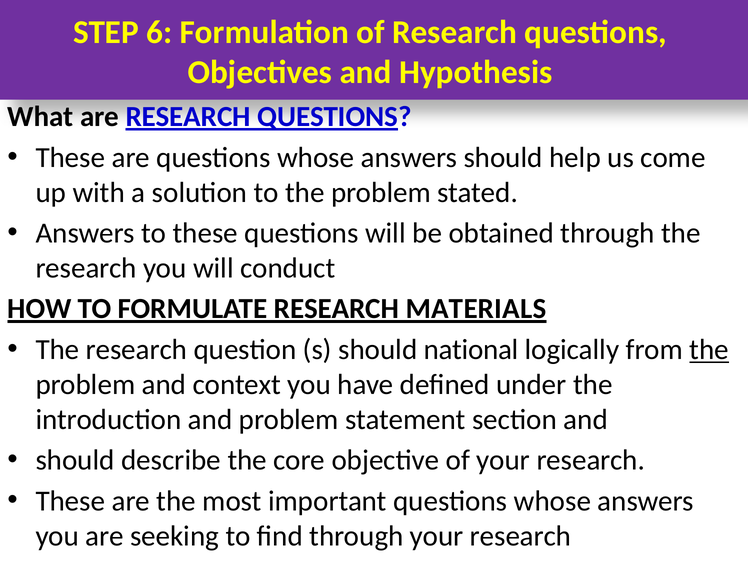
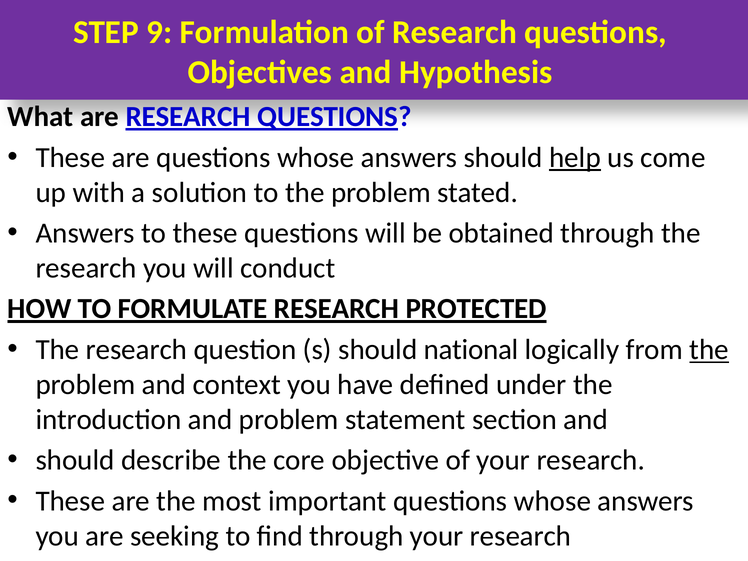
6: 6 -> 9 (159, 32)
help underline: none -> present (575, 157)
MATERIALS: MATERIALS -> PROTECTED (476, 309)
